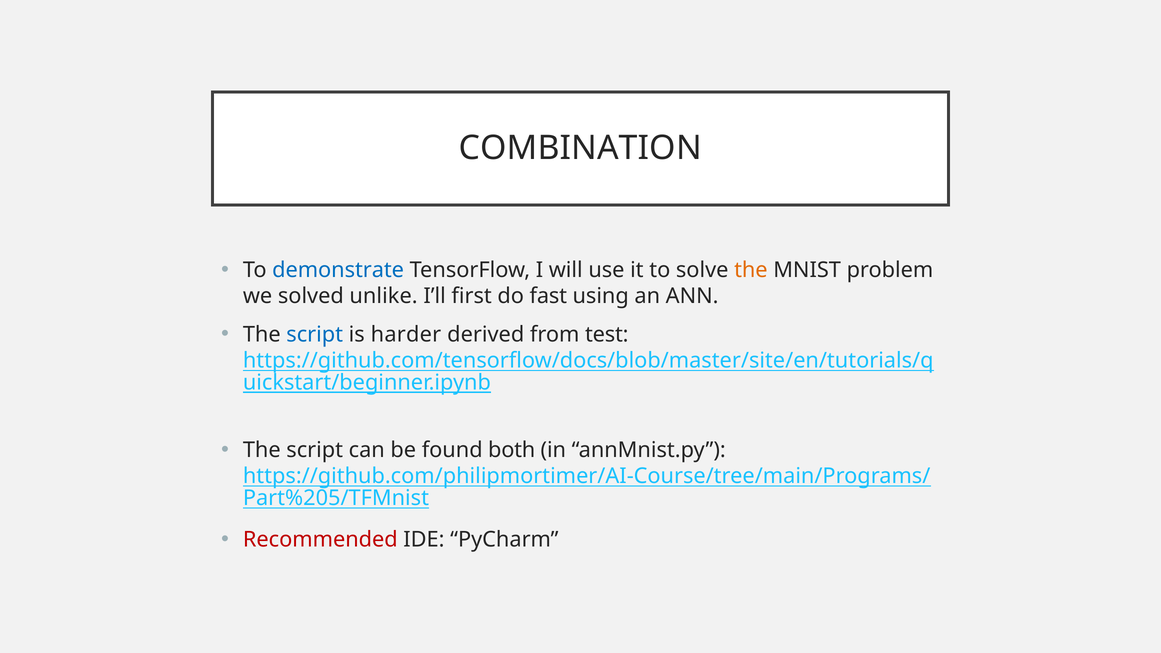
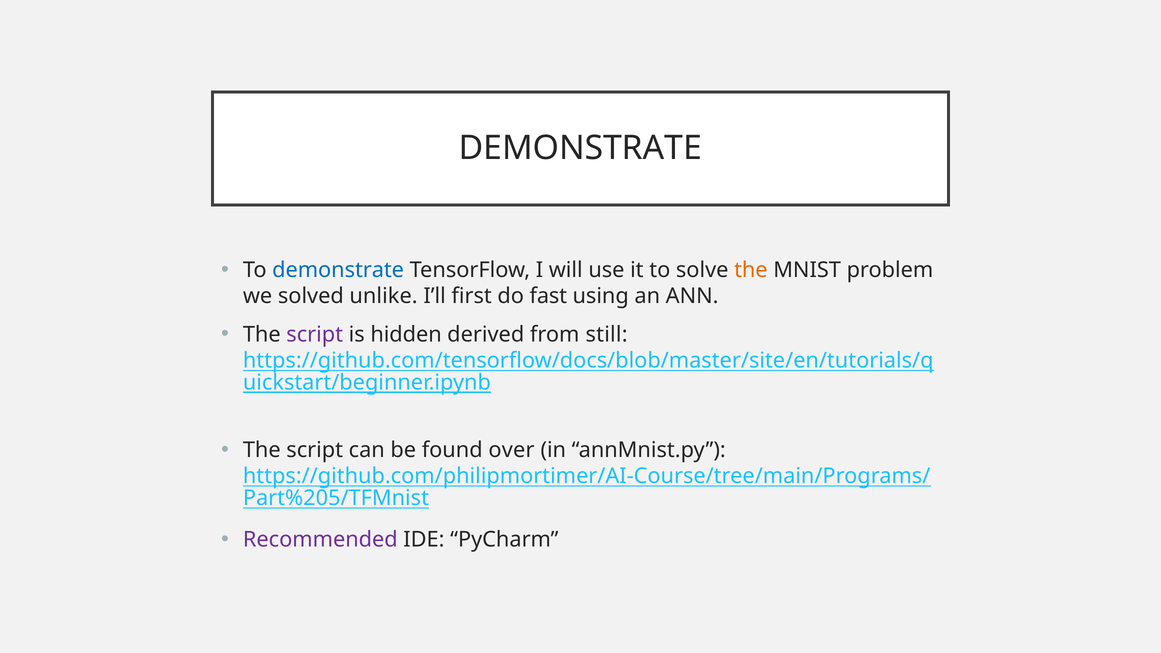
COMBINATION: COMBINATION -> DEMONSTRATE (580, 148)
script colour: blue -> purple (315, 334)
harder: harder -> hidden (406, 334)
test: test -> still (607, 334)
both: both -> over (511, 450)
Recommended colour: red -> purple (320, 540)
